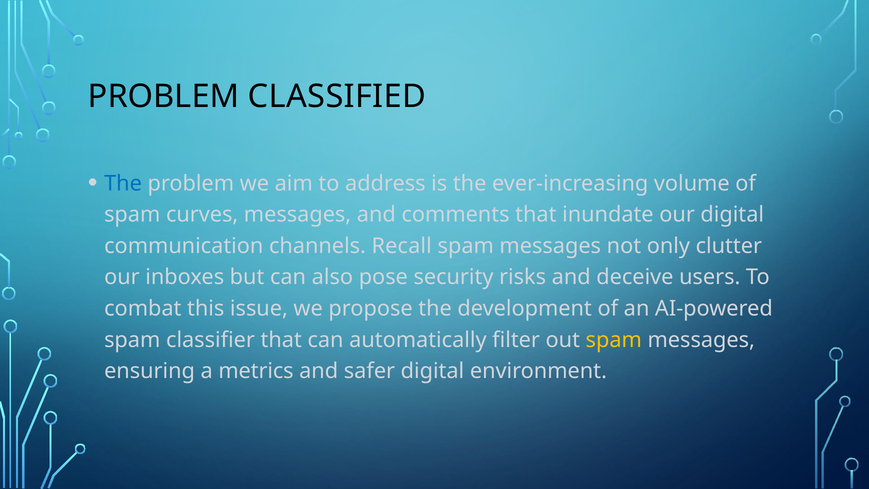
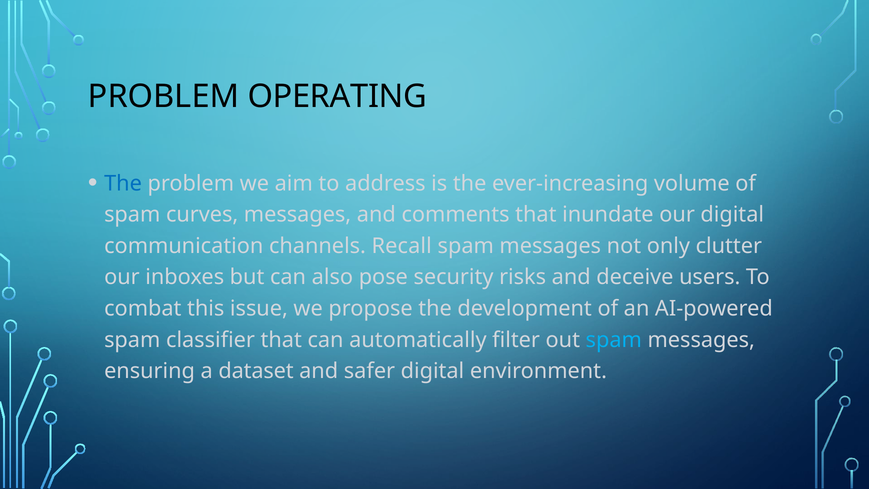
CLASSIFIED: CLASSIFIED -> OPERATING (337, 97)
spam colour: yellow -> light blue (614, 340)
metrics: metrics -> dataset (256, 371)
